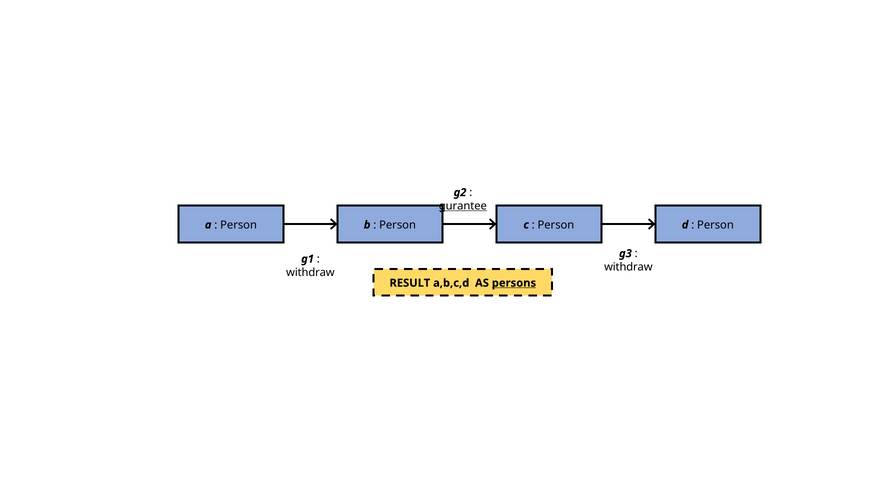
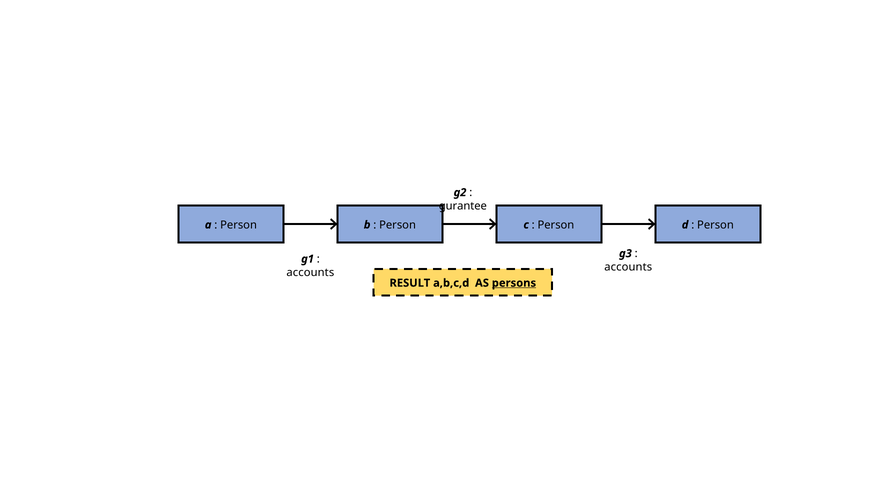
gurantee underline: present -> none (463, 206)
withdraw: withdraw -> accounts (628, 267)
withdraw: withdraw -> accounts (310, 272)
